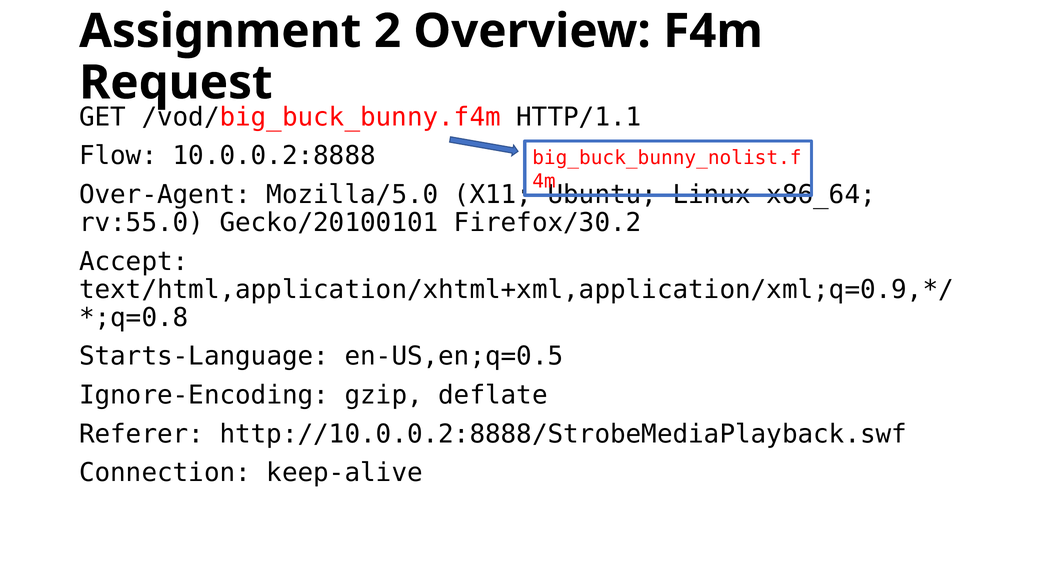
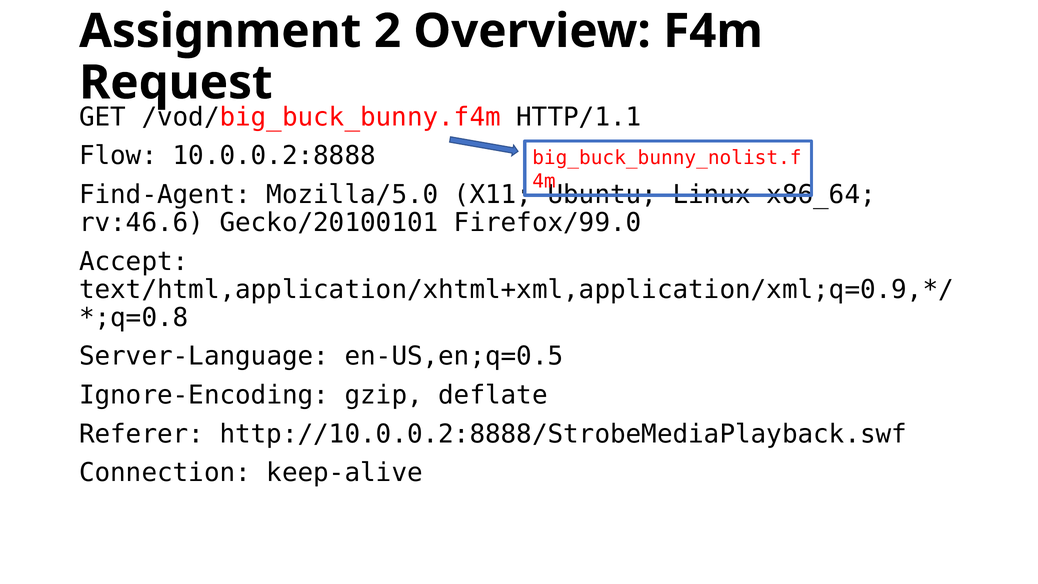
Over-Agent: Over-Agent -> Find-Agent (165, 195)
rv:55.0: rv:55.0 -> rv:46.6 (142, 223)
Firefox/30.2: Firefox/30.2 -> Firefox/99.0 (548, 223)
Starts-Language: Starts-Language -> Server-Language (204, 356)
